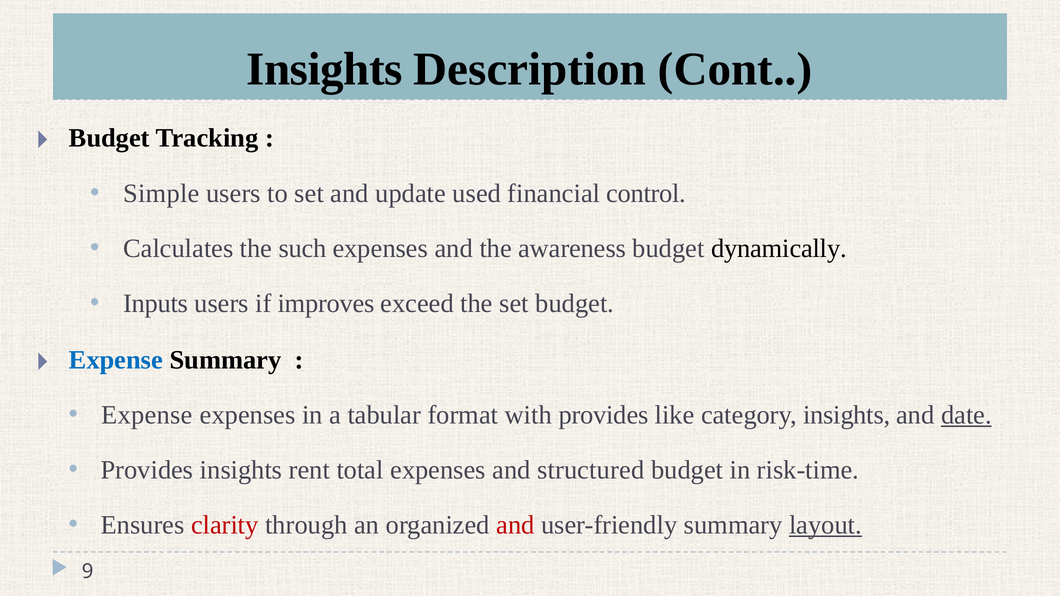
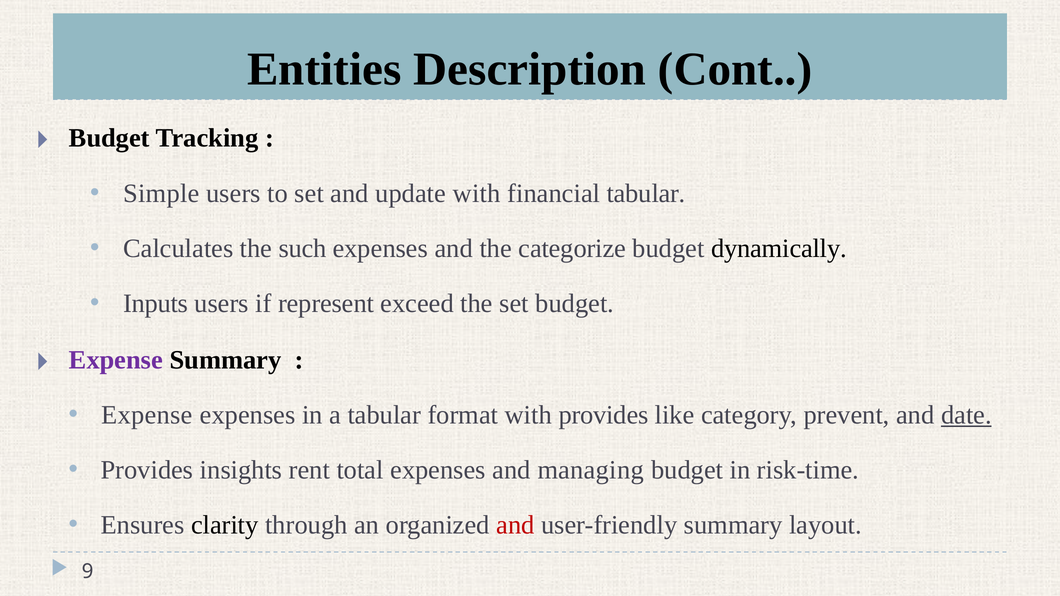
Insights: Insights -> Entities (324, 69)
update used: used -> with (477, 193)
financial control: control -> tabular (646, 193)
awareness: awareness -> categorize (572, 248)
improves: improves -> represent (326, 303)
Expense colour: blue -> purple (116, 360)
category insights: insights -> prevent (847, 415)
structured: structured -> managing (591, 470)
clarity colour: red -> black (225, 525)
layout underline: present -> none (825, 525)
